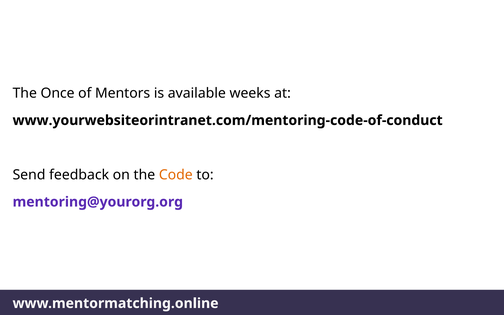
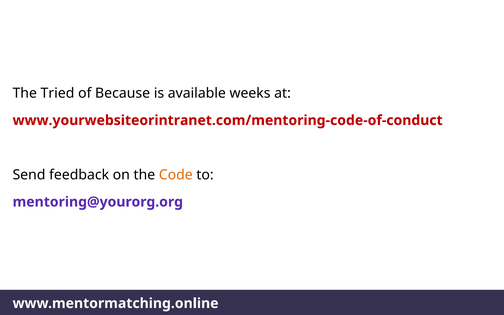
Once: Once -> Tried (57, 93)
Mentors: Mentors -> Because (123, 93)
www.yourwebsiteorintranet.com/mentoring-code-of-conduct colour: black -> red (228, 120)
